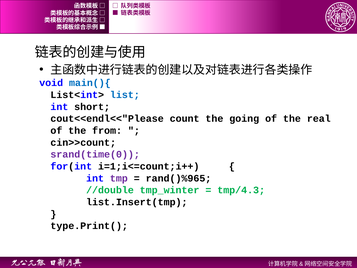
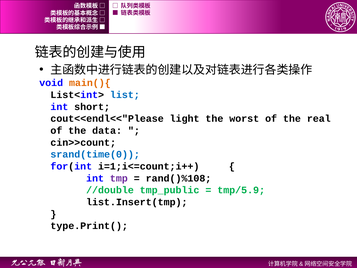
main(){ colour: blue -> orange (90, 83)
count: count -> light (185, 119)
going: going -> worst (244, 119)
from: from -> data (107, 130)
srand(time(0 colour: purple -> blue (95, 154)
rand()%965: rand()%965 -> rand()%108 (179, 178)
tmp_winter: tmp_winter -> tmp_public (170, 190)
tmp/4.3: tmp/4.3 -> tmp/5.9 (241, 190)
